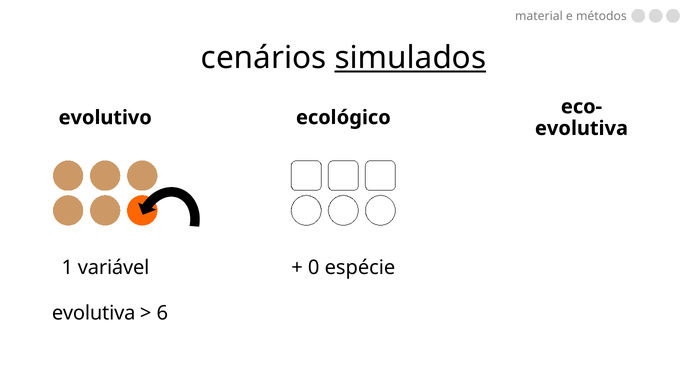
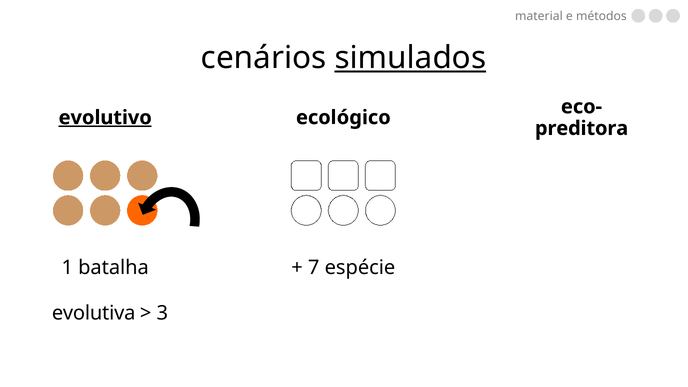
evolutivo underline: none -> present (105, 118)
evolutiva: evolutiva -> preditora (582, 128)
variável: variável -> batalha (114, 267)
0: 0 -> 7 (314, 267)
6: 6 -> 3 (162, 313)
